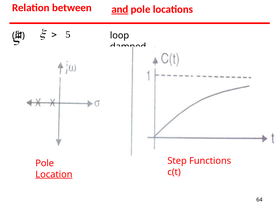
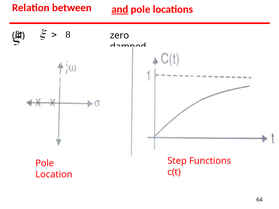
5: 5 -> 8 (68, 35)
loop: loop -> zero (119, 35)
Location underline: present -> none (54, 175)
